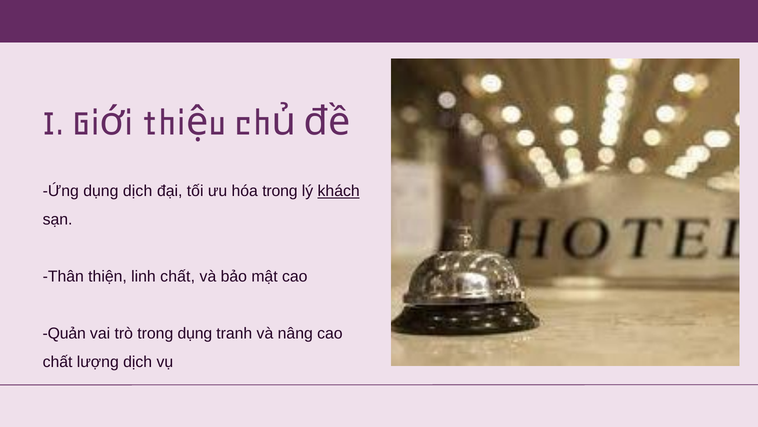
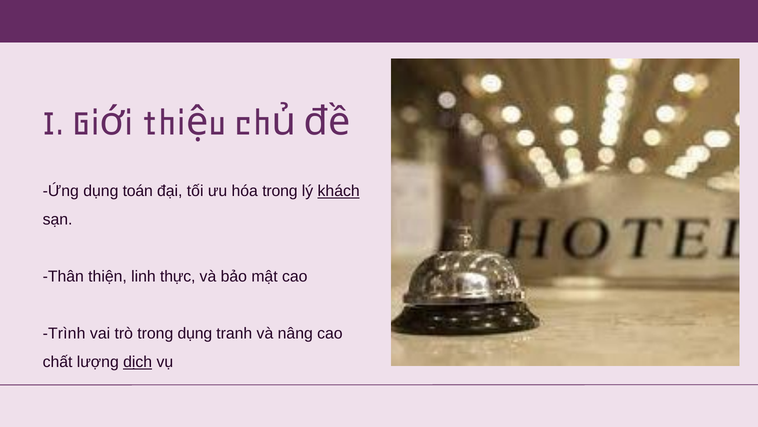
dụng dịch: dịch -> toán (138, 191)
linh chất: chất -> thực (178, 276)
Quản: Quản -> Trình (64, 333)
dịch underline: none -> present (138, 361)
